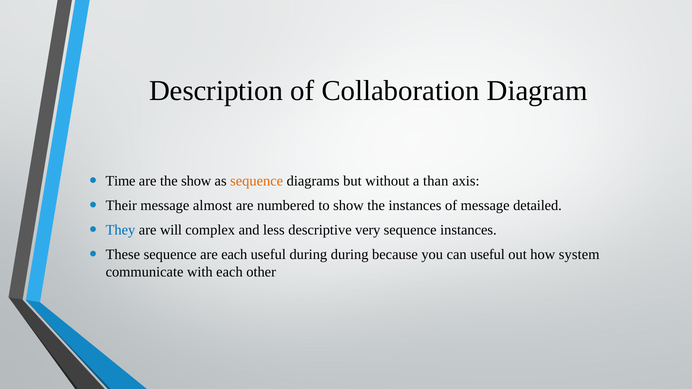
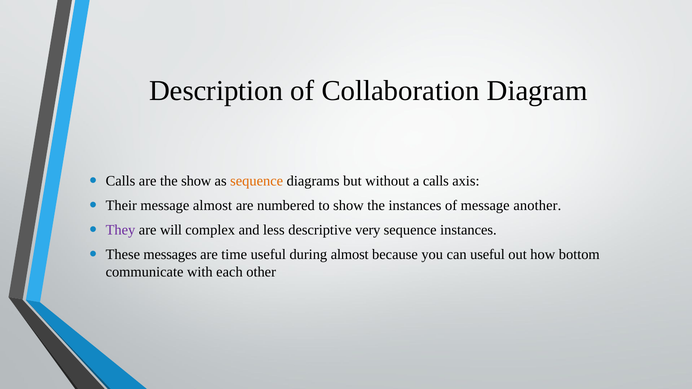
Time: Time -> Calls (120, 181)
a than: than -> calls (436, 181)
detailed: detailed -> another (537, 206)
They colour: blue -> purple (120, 230)
These sequence: sequence -> messages (170, 255)
are each: each -> time (234, 255)
during during: during -> almost (350, 255)
system: system -> bottom (579, 255)
